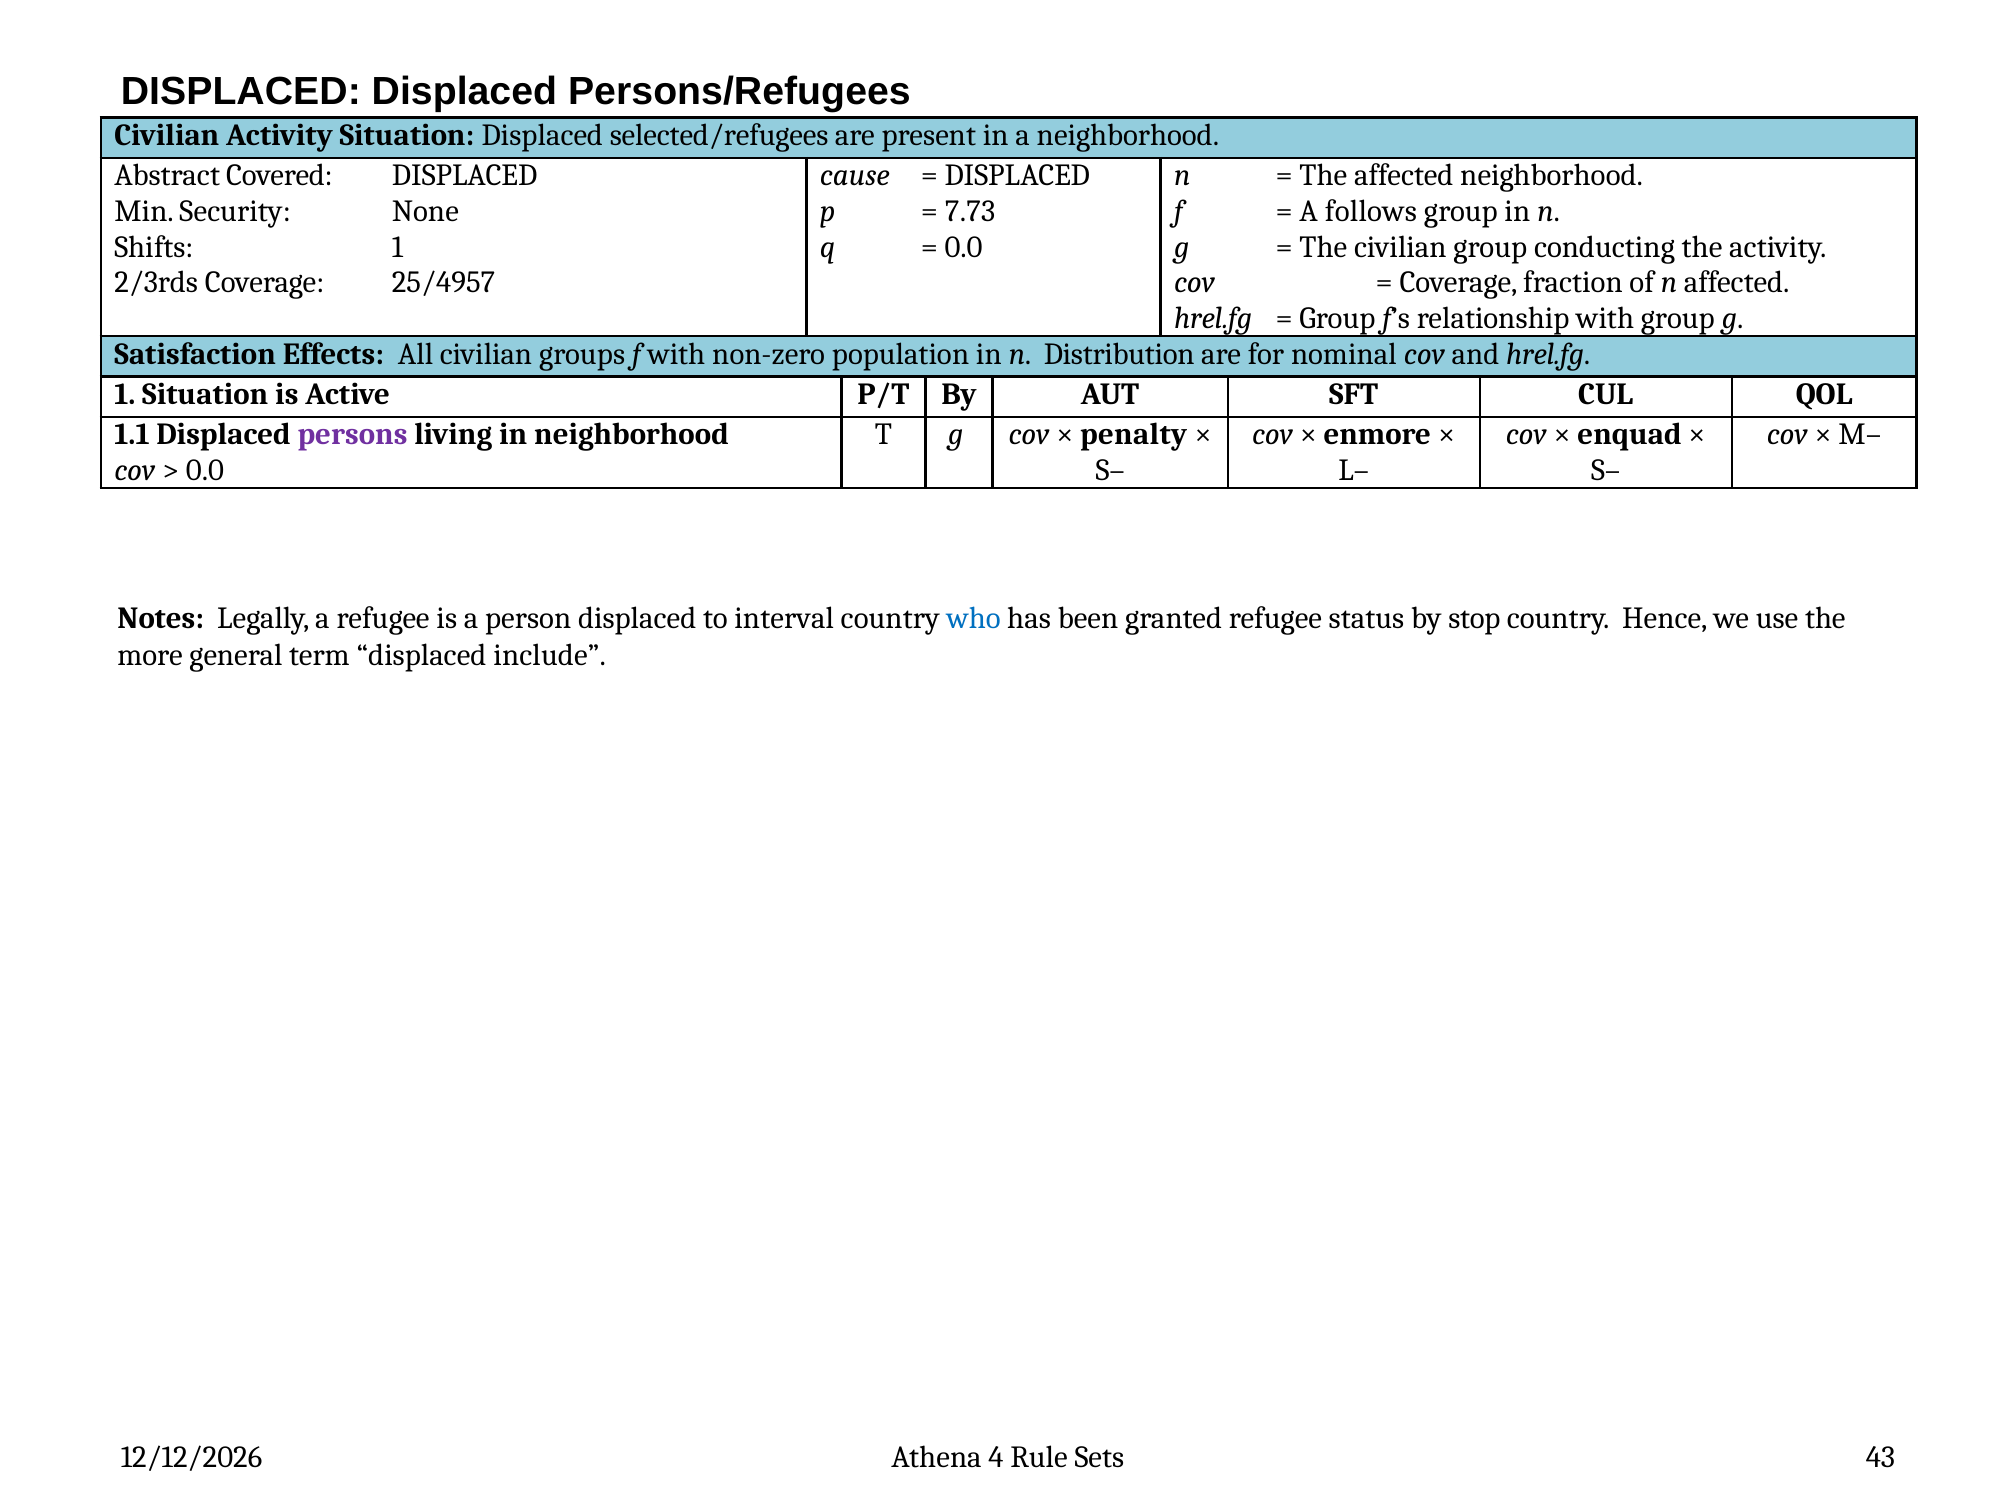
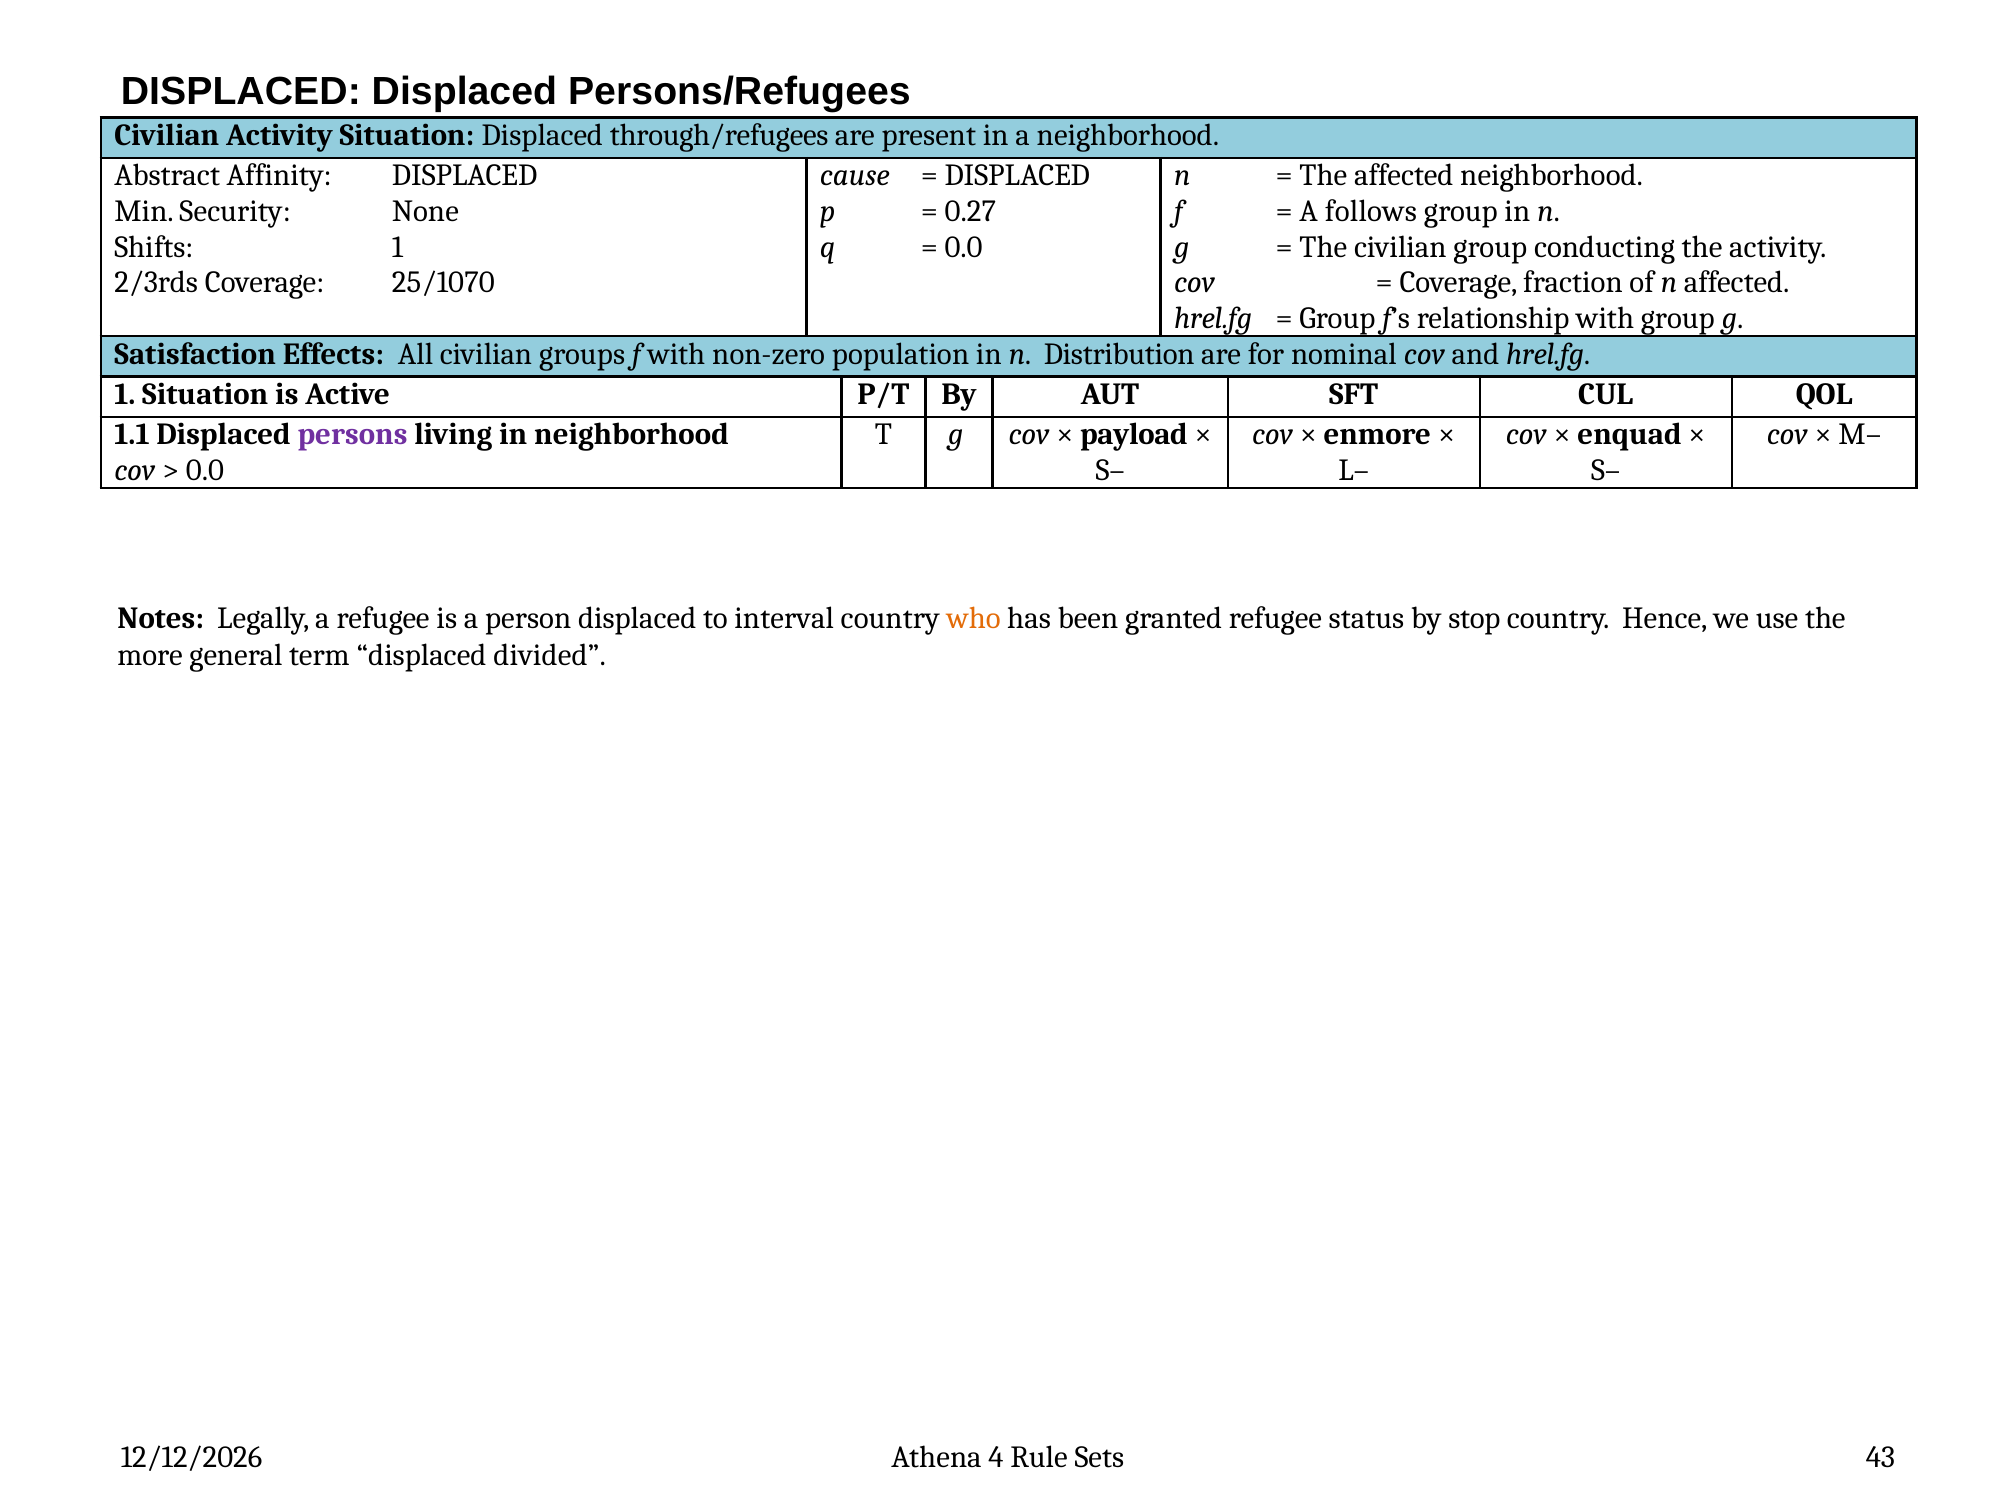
selected/refugees: selected/refugees -> through/refugees (719, 135)
Covered: Covered -> Affinity (279, 176)
7.73: 7.73 -> 0.27 (970, 211)
25/4957: 25/4957 -> 25/1070 (443, 283)
penalty: penalty -> payload (1134, 435)
who colour: blue -> orange (974, 618)
include: include -> divided (550, 655)
